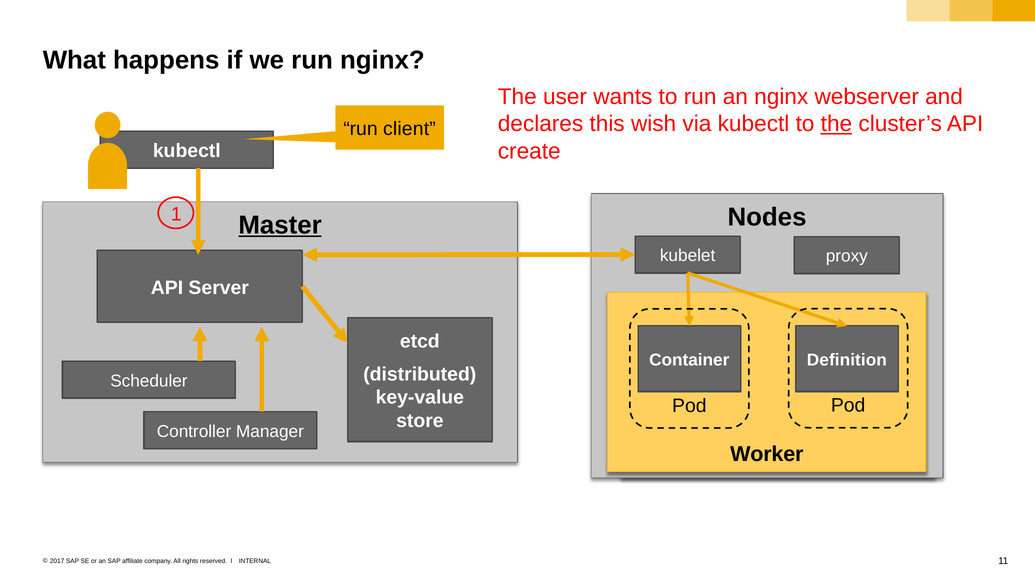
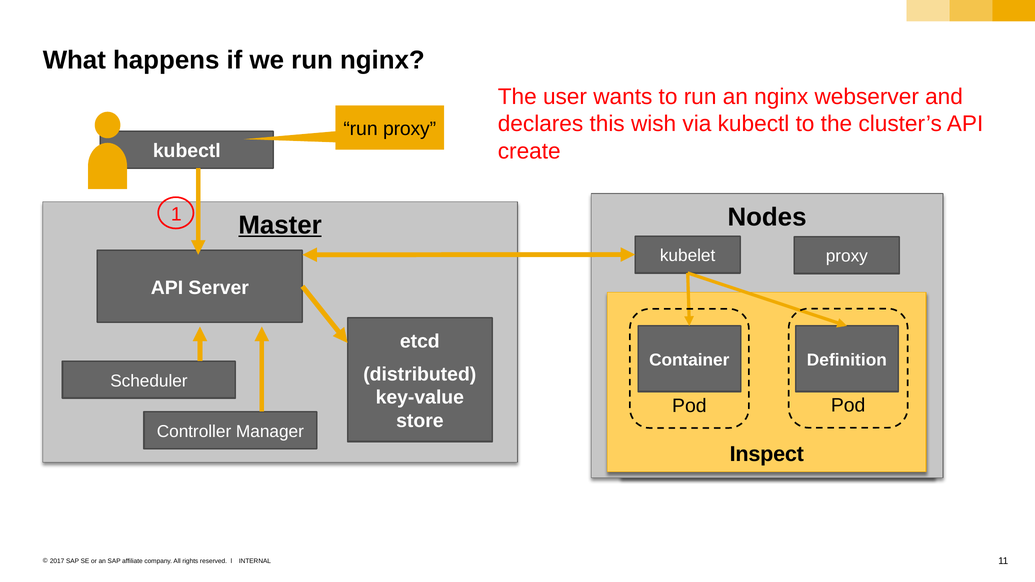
the underline: present -> none (836, 124)
run client: client -> proxy (410, 129)
Worker: Worker -> Inspect (767, 454)
